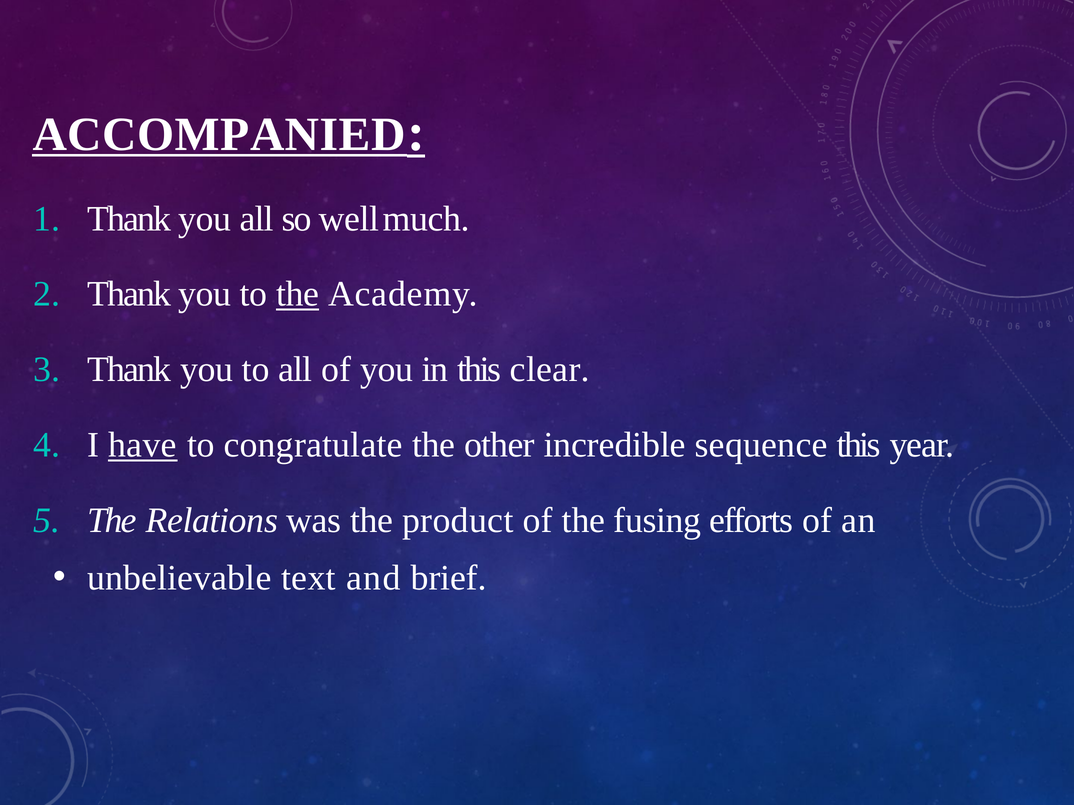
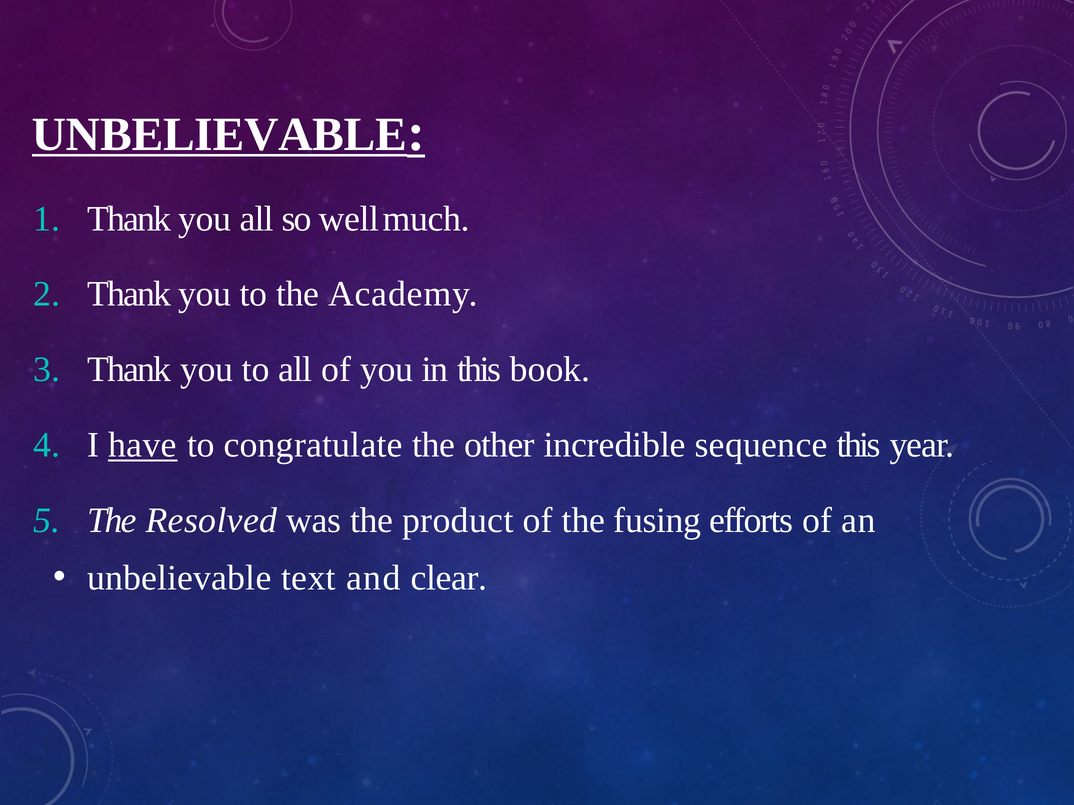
ACCOMPANIED: ACCOMPANIED -> UNBELIEVABLE (219, 134)
the underline: present -> none (298, 294)
clear: clear -> book (550, 370)
Relations: Relations -> Resolved (211, 521)
brief: brief -> clear (449, 578)
